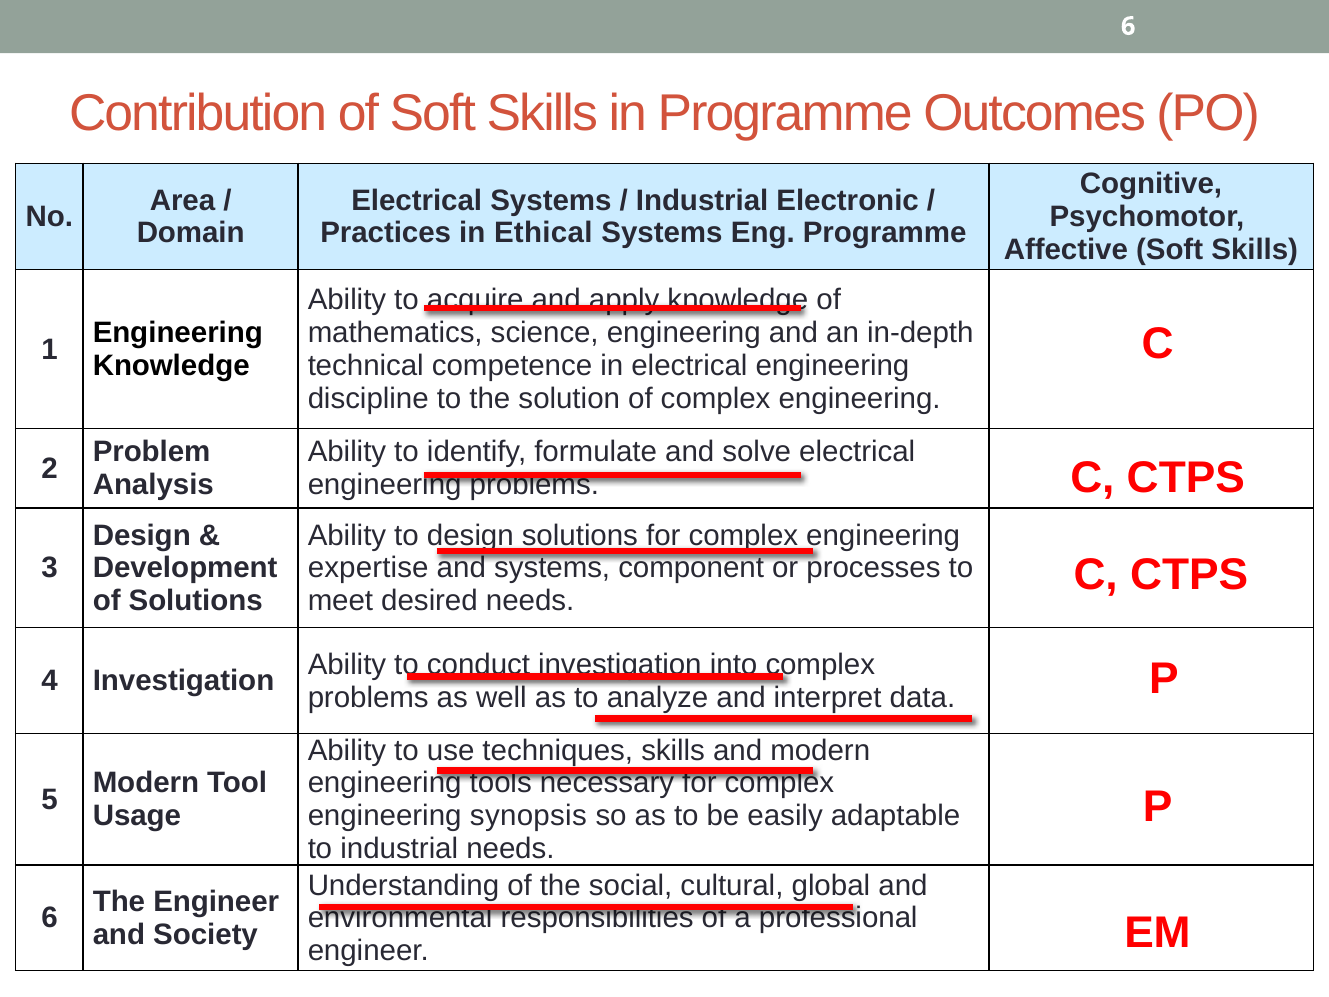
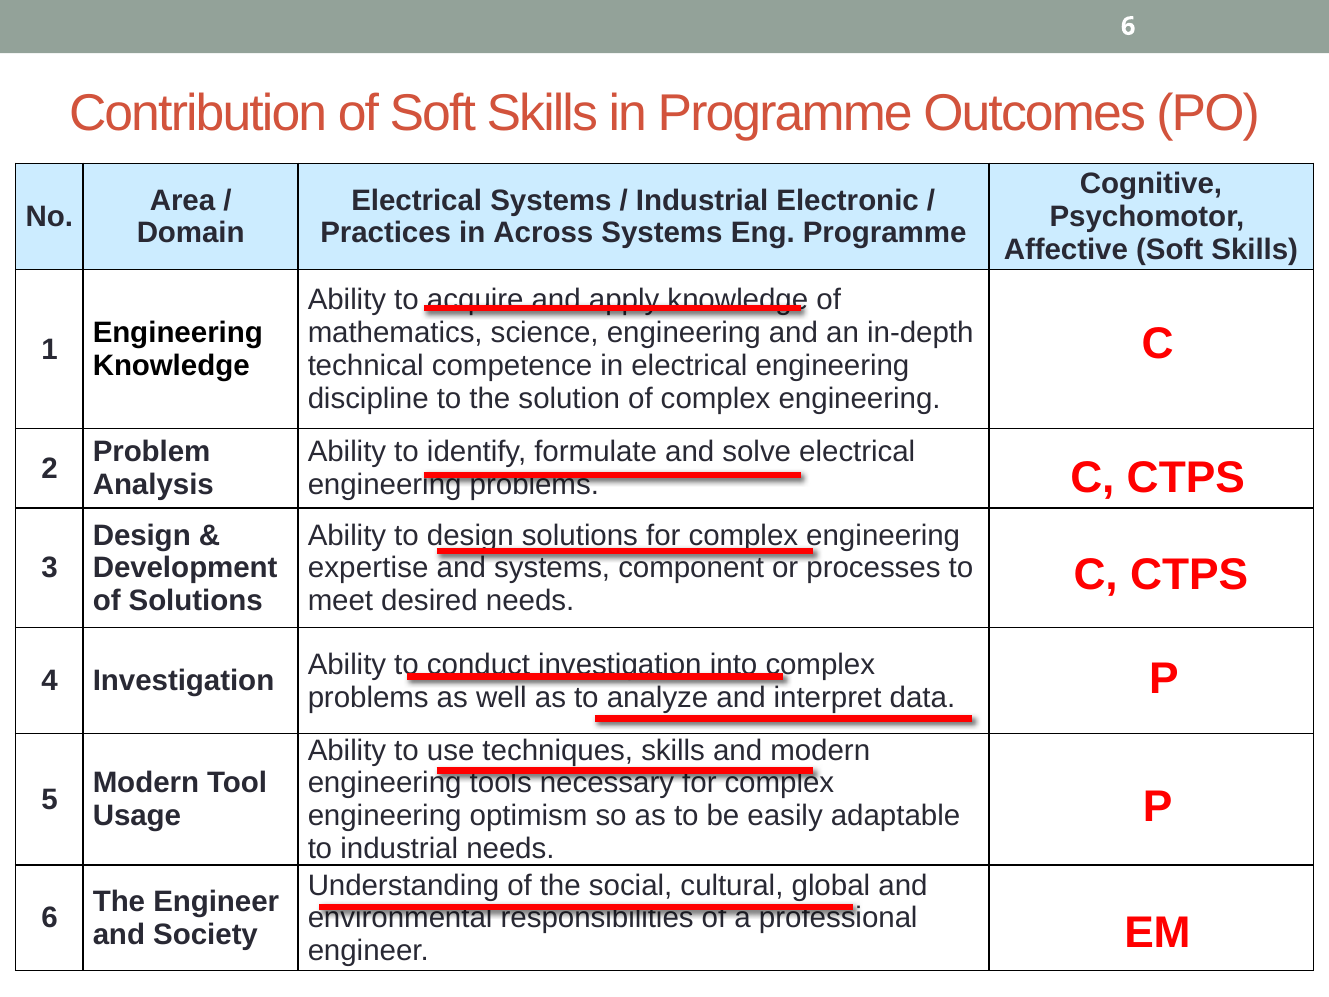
Ethical: Ethical -> Across (543, 233)
synopsis: synopsis -> optimism (529, 816)
